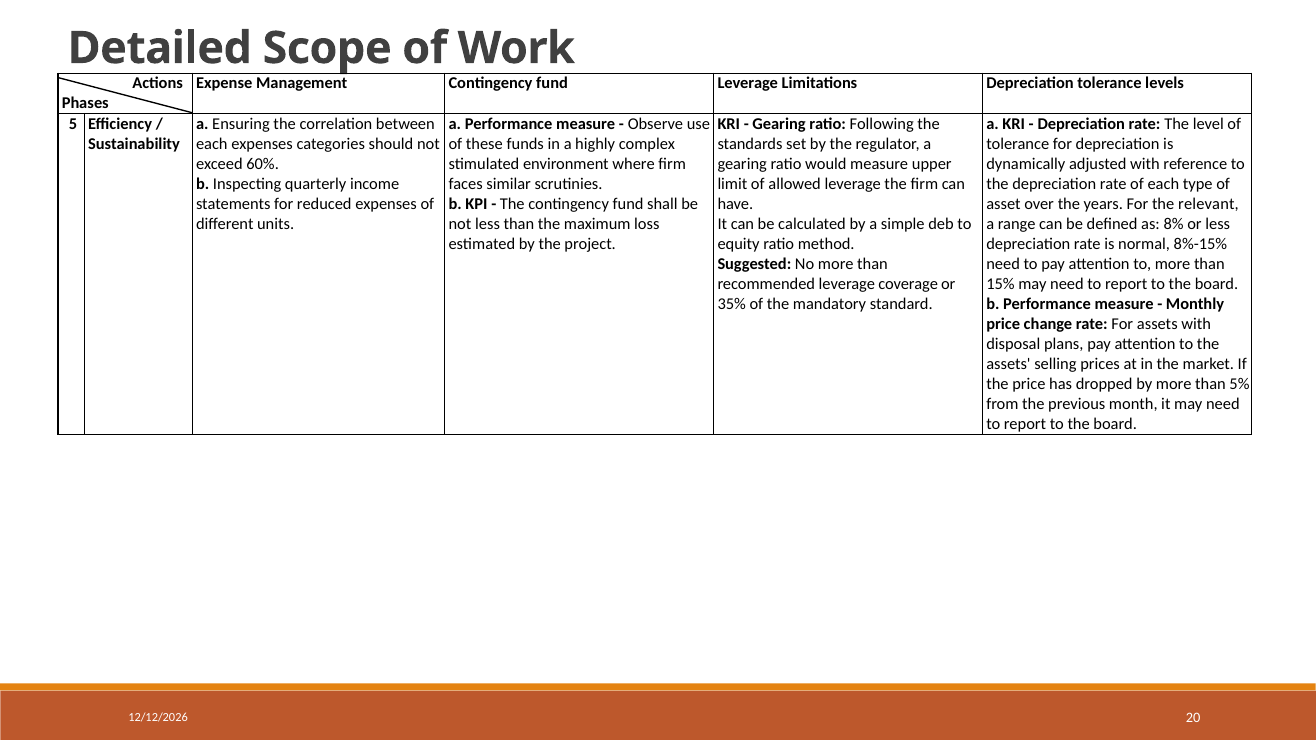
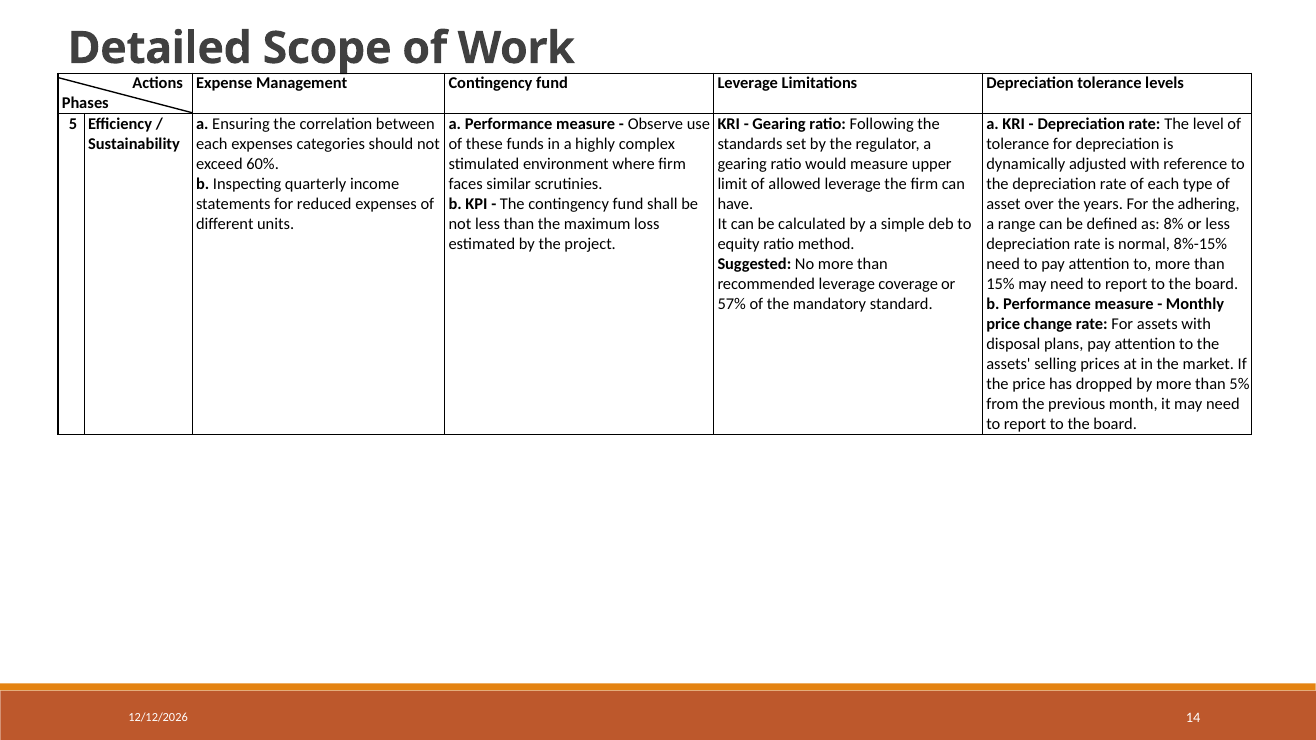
relevant: relevant -> adhering (1209, 204)
35%: 35% -> 57% (732, 304)
20: 20 -> 14 (1193, 718)
